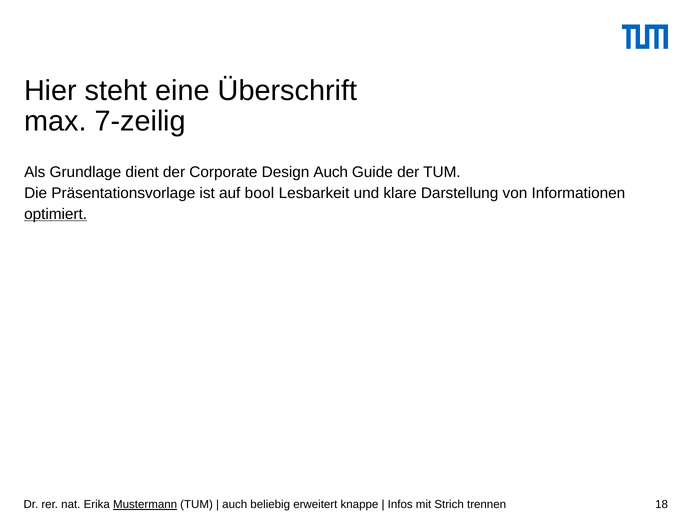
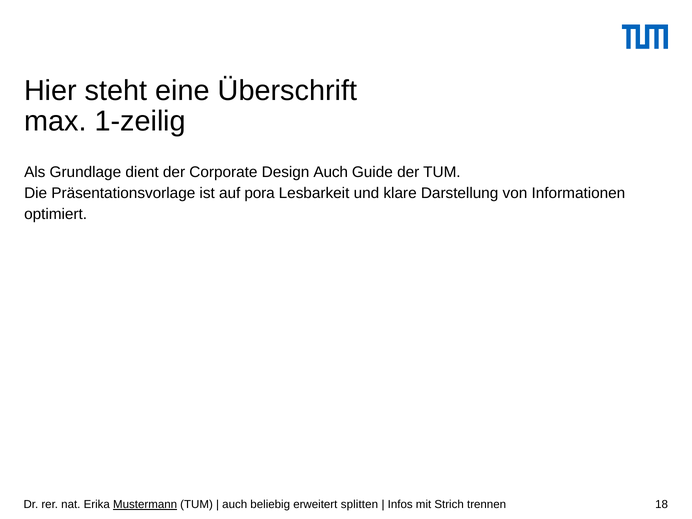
7-zeilig: 7-zeilig -> 1-zeilig (140, 121)
bool: bool -> pora (260, 193)
optimiert underline: present -> none (56, 214)
knappe: knappe -> splitten (359, 504)
